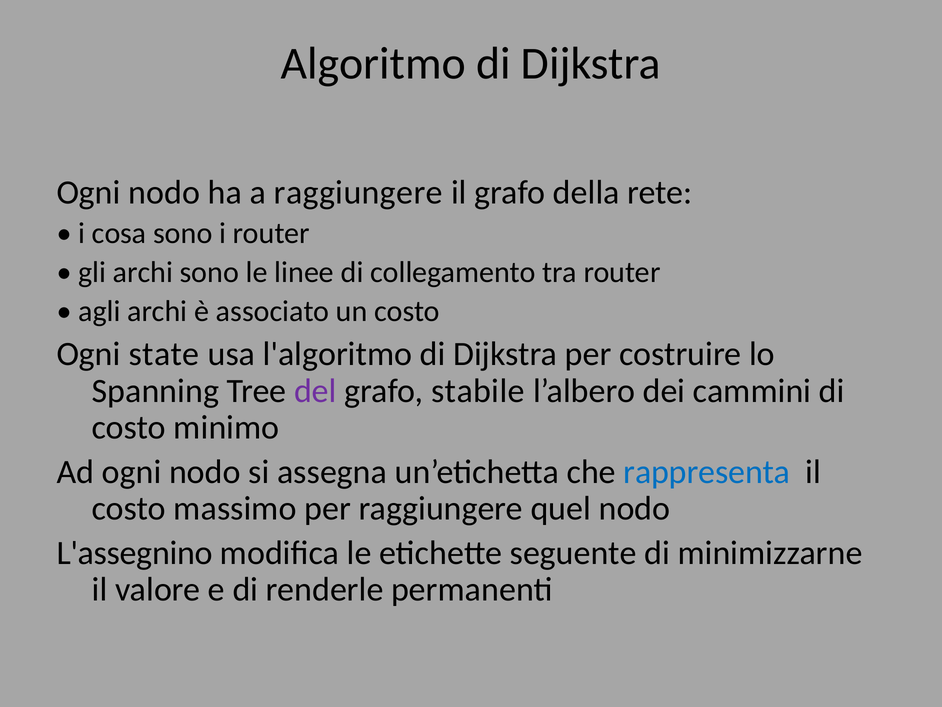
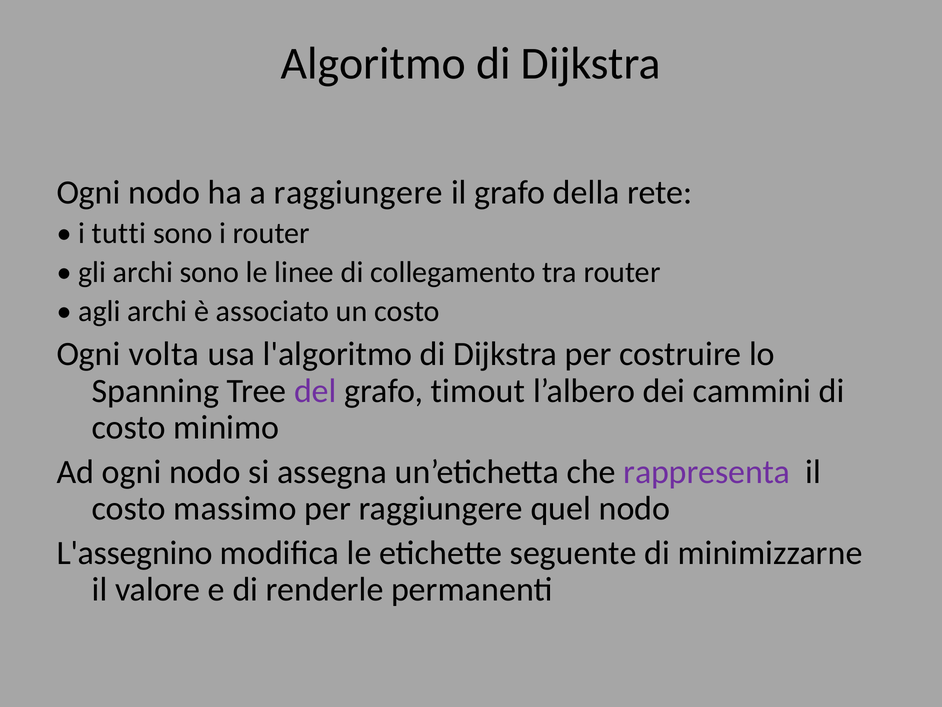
cosa: cosa -> tutti (119, 233)
state: state -> volta (164, 354)
stabile: stabile -> timout (478, 391)
rappresenta colour: blue -> purple (707, 472)
